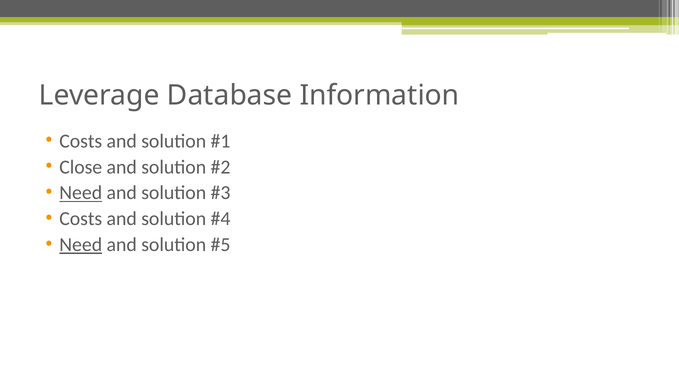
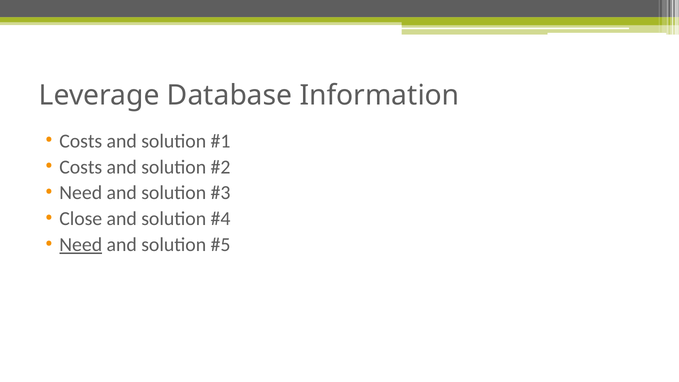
Close: Close -> Costs (81, 167)
Need underline: present -> none (81, 193)
Costs: Costs -> Close (81, 219)
